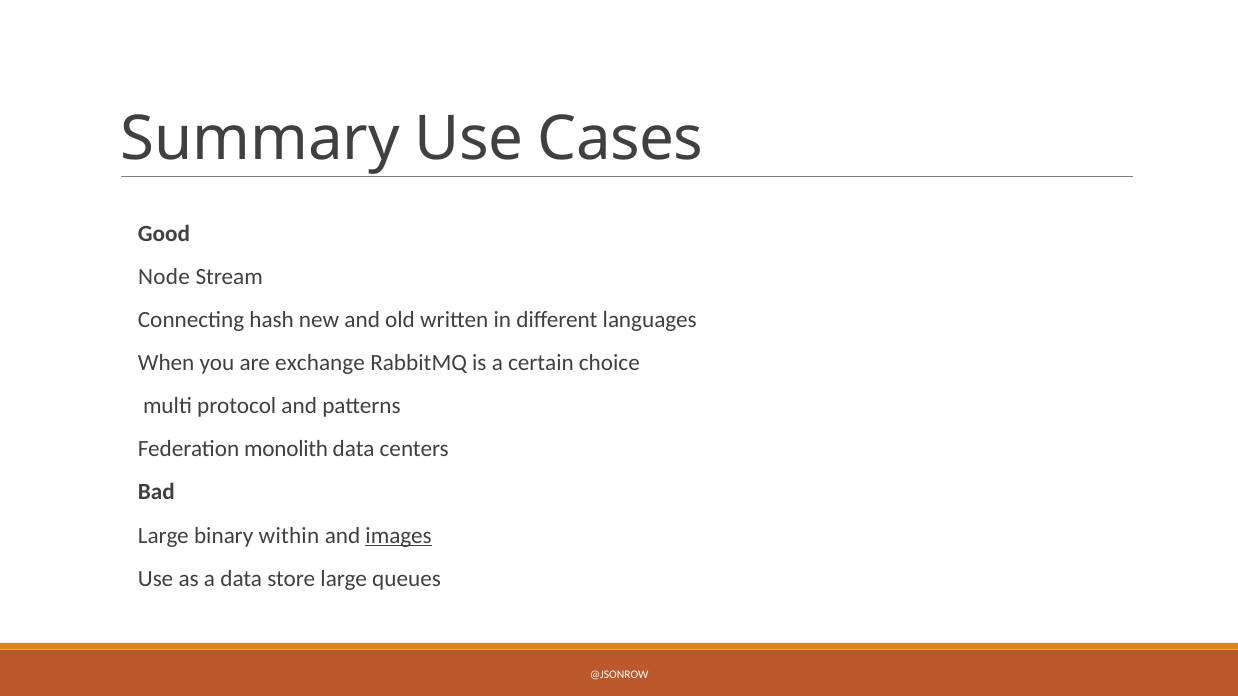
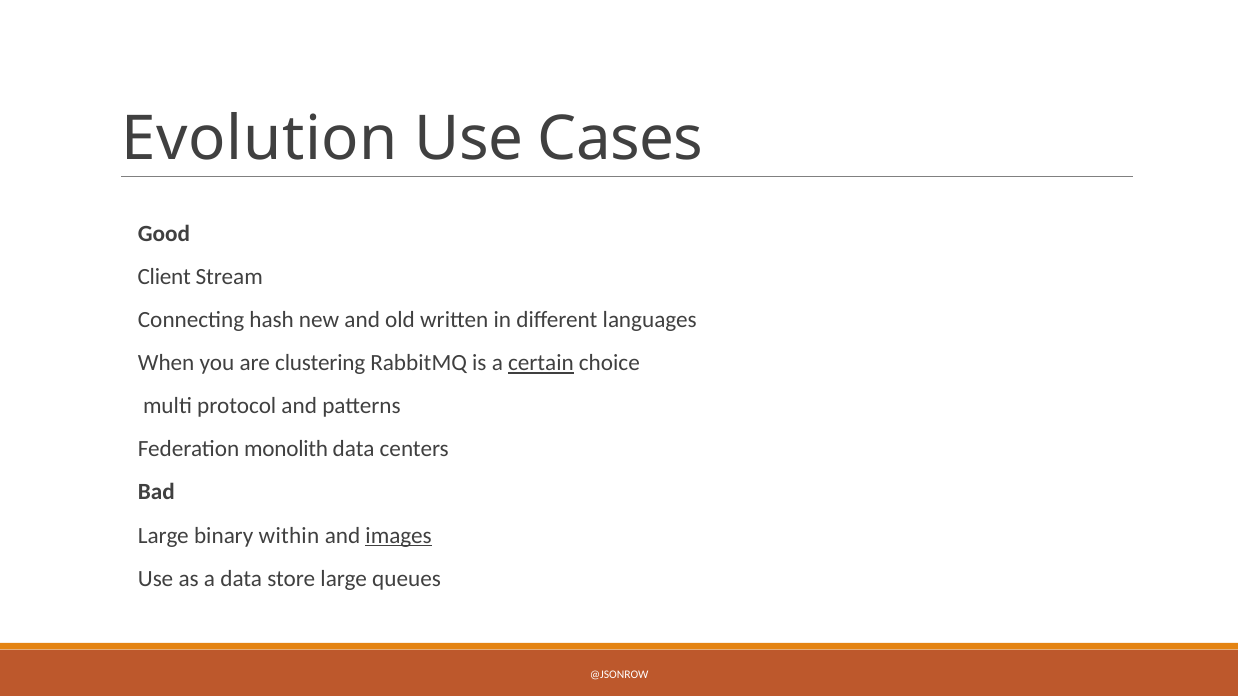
Summary: Summary -> Evolution (260, 139)
Node: Node -> Client (164, 277)
exchange: exchange -> clustering (320, 363)
certain underline: none -> present (541, 363)
